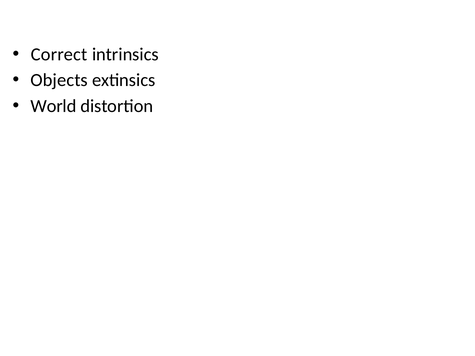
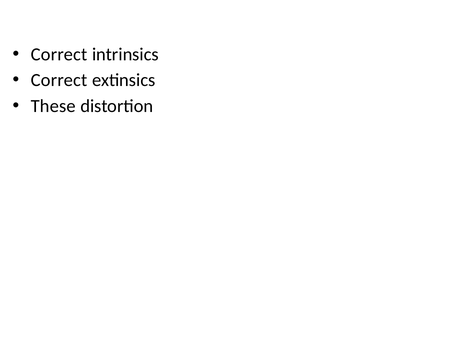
Objects: Objects -> Correct (59, 80)
World: World -> These (53, 106)
